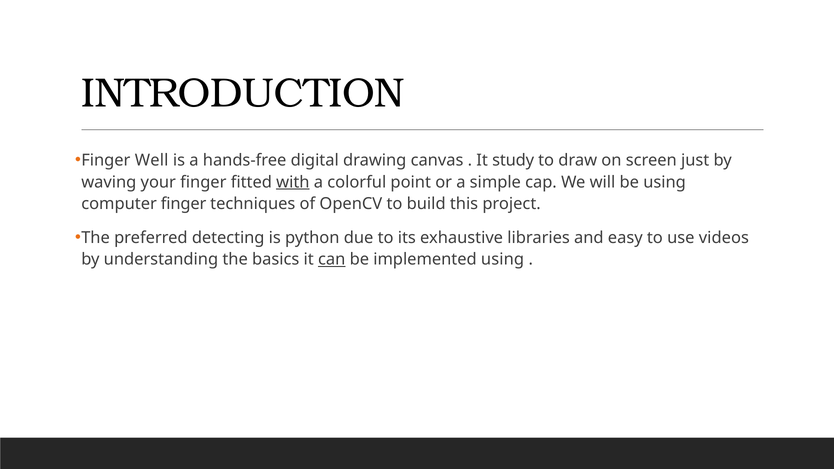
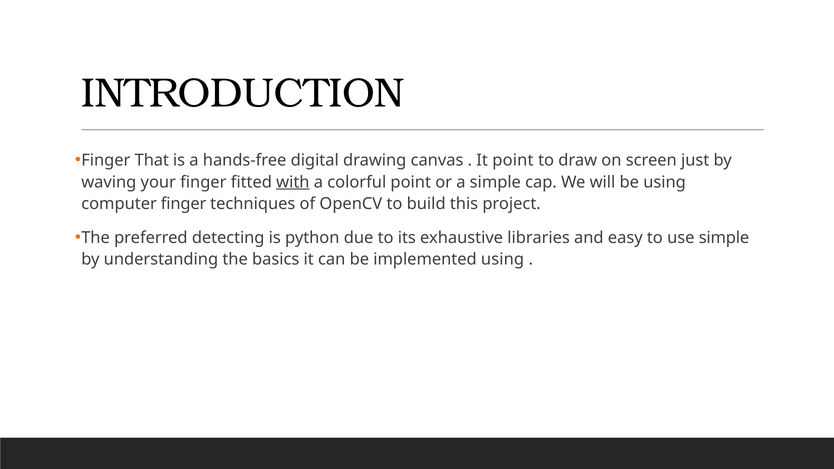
Well: Well -> That (152, 160)
It study: study -> point (513, 160)
use videos: videos -> simple (724, 238)
can underline: present -> none (332, 260)
